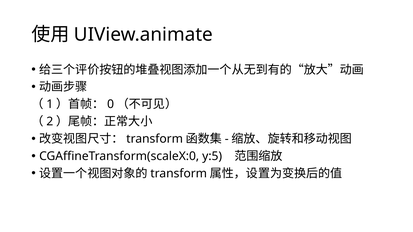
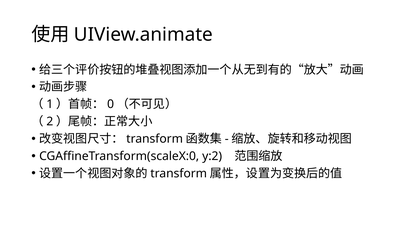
y:5: y:5 -> y:2 (212, 156)
